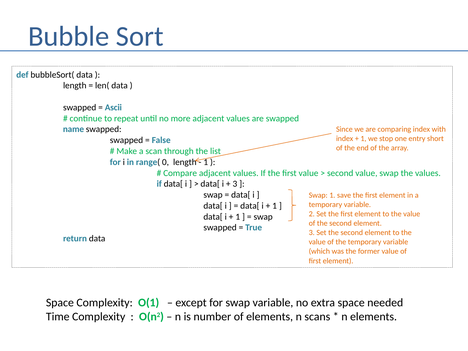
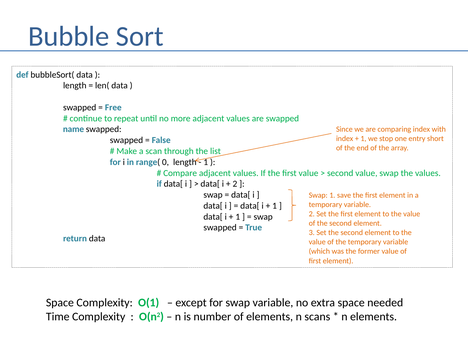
Ascii: Ascii -> Free (113, 107)
3: 3 -> 2 (235, 184)
